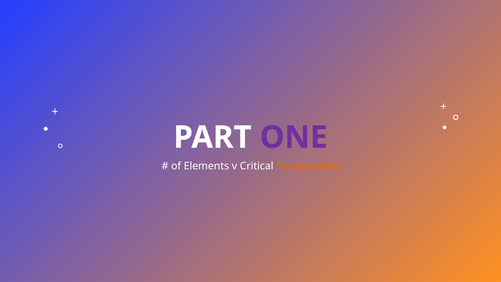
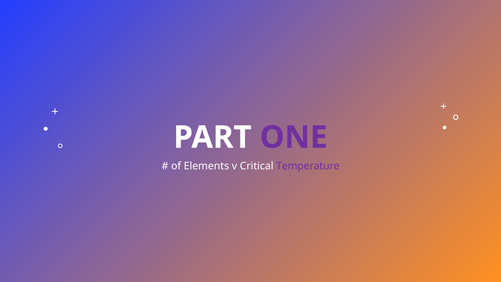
Temperature colour: orange -> purple (308, 166)
